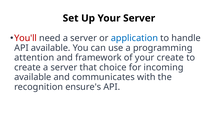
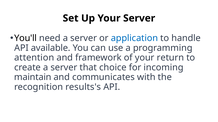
You'll colour: red -> black (26, 38)
your create: create -> return (170, 58)
available: available -> maintain (33, 78)
ensure's: ensure's -> results's (83, 87)
